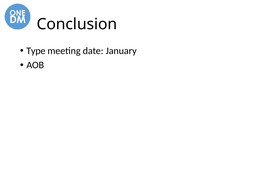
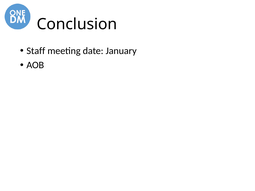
Type: Type -> Staff (36, 51)
